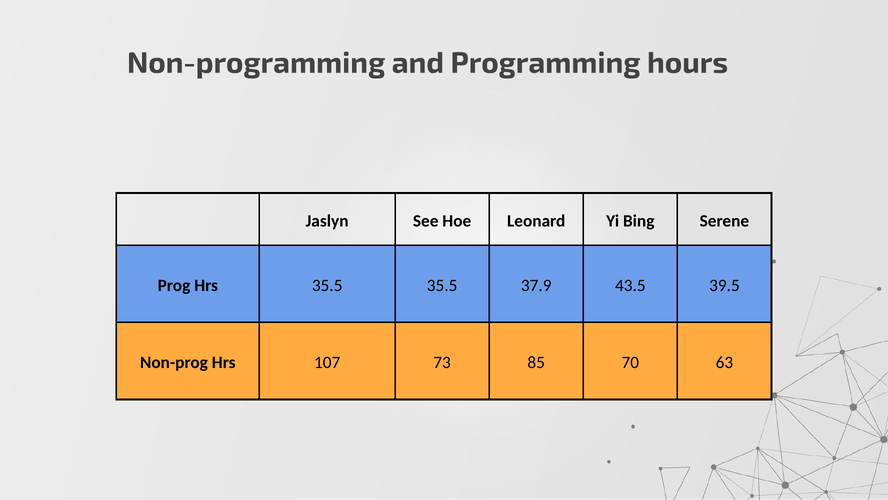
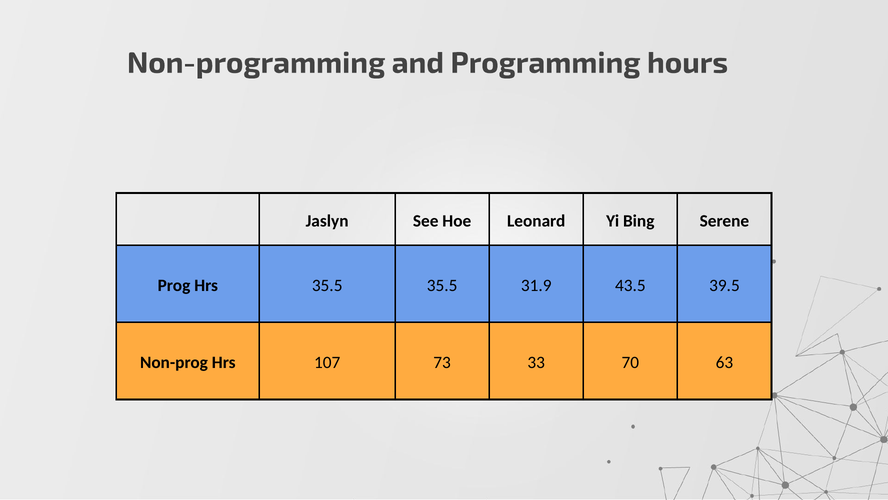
37.9: 37.9 -> 31.9 (536, 285)
85: 85 -> 33 (536, 362)
